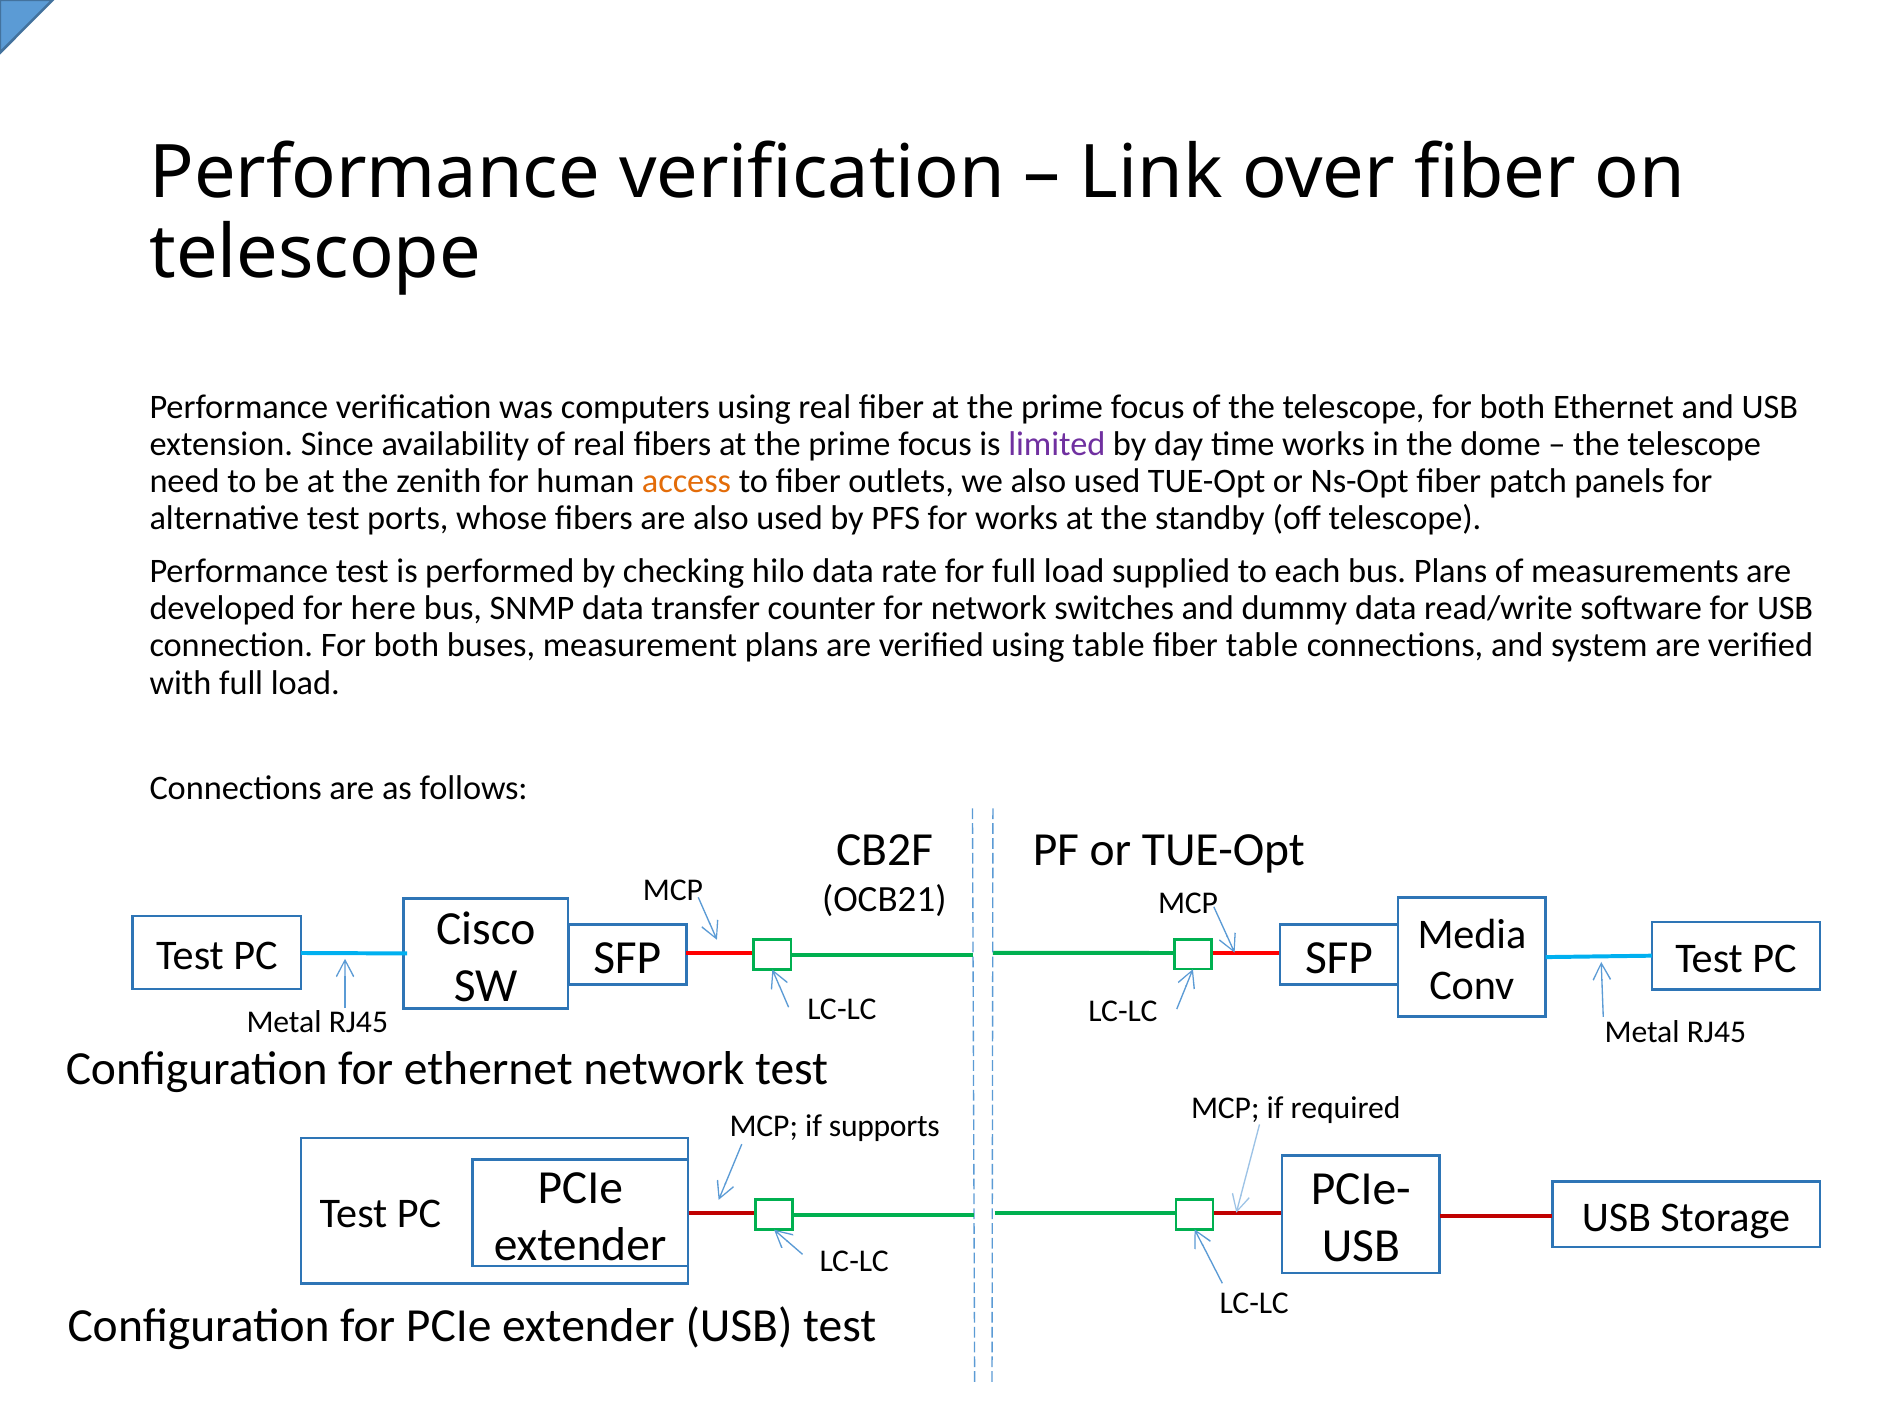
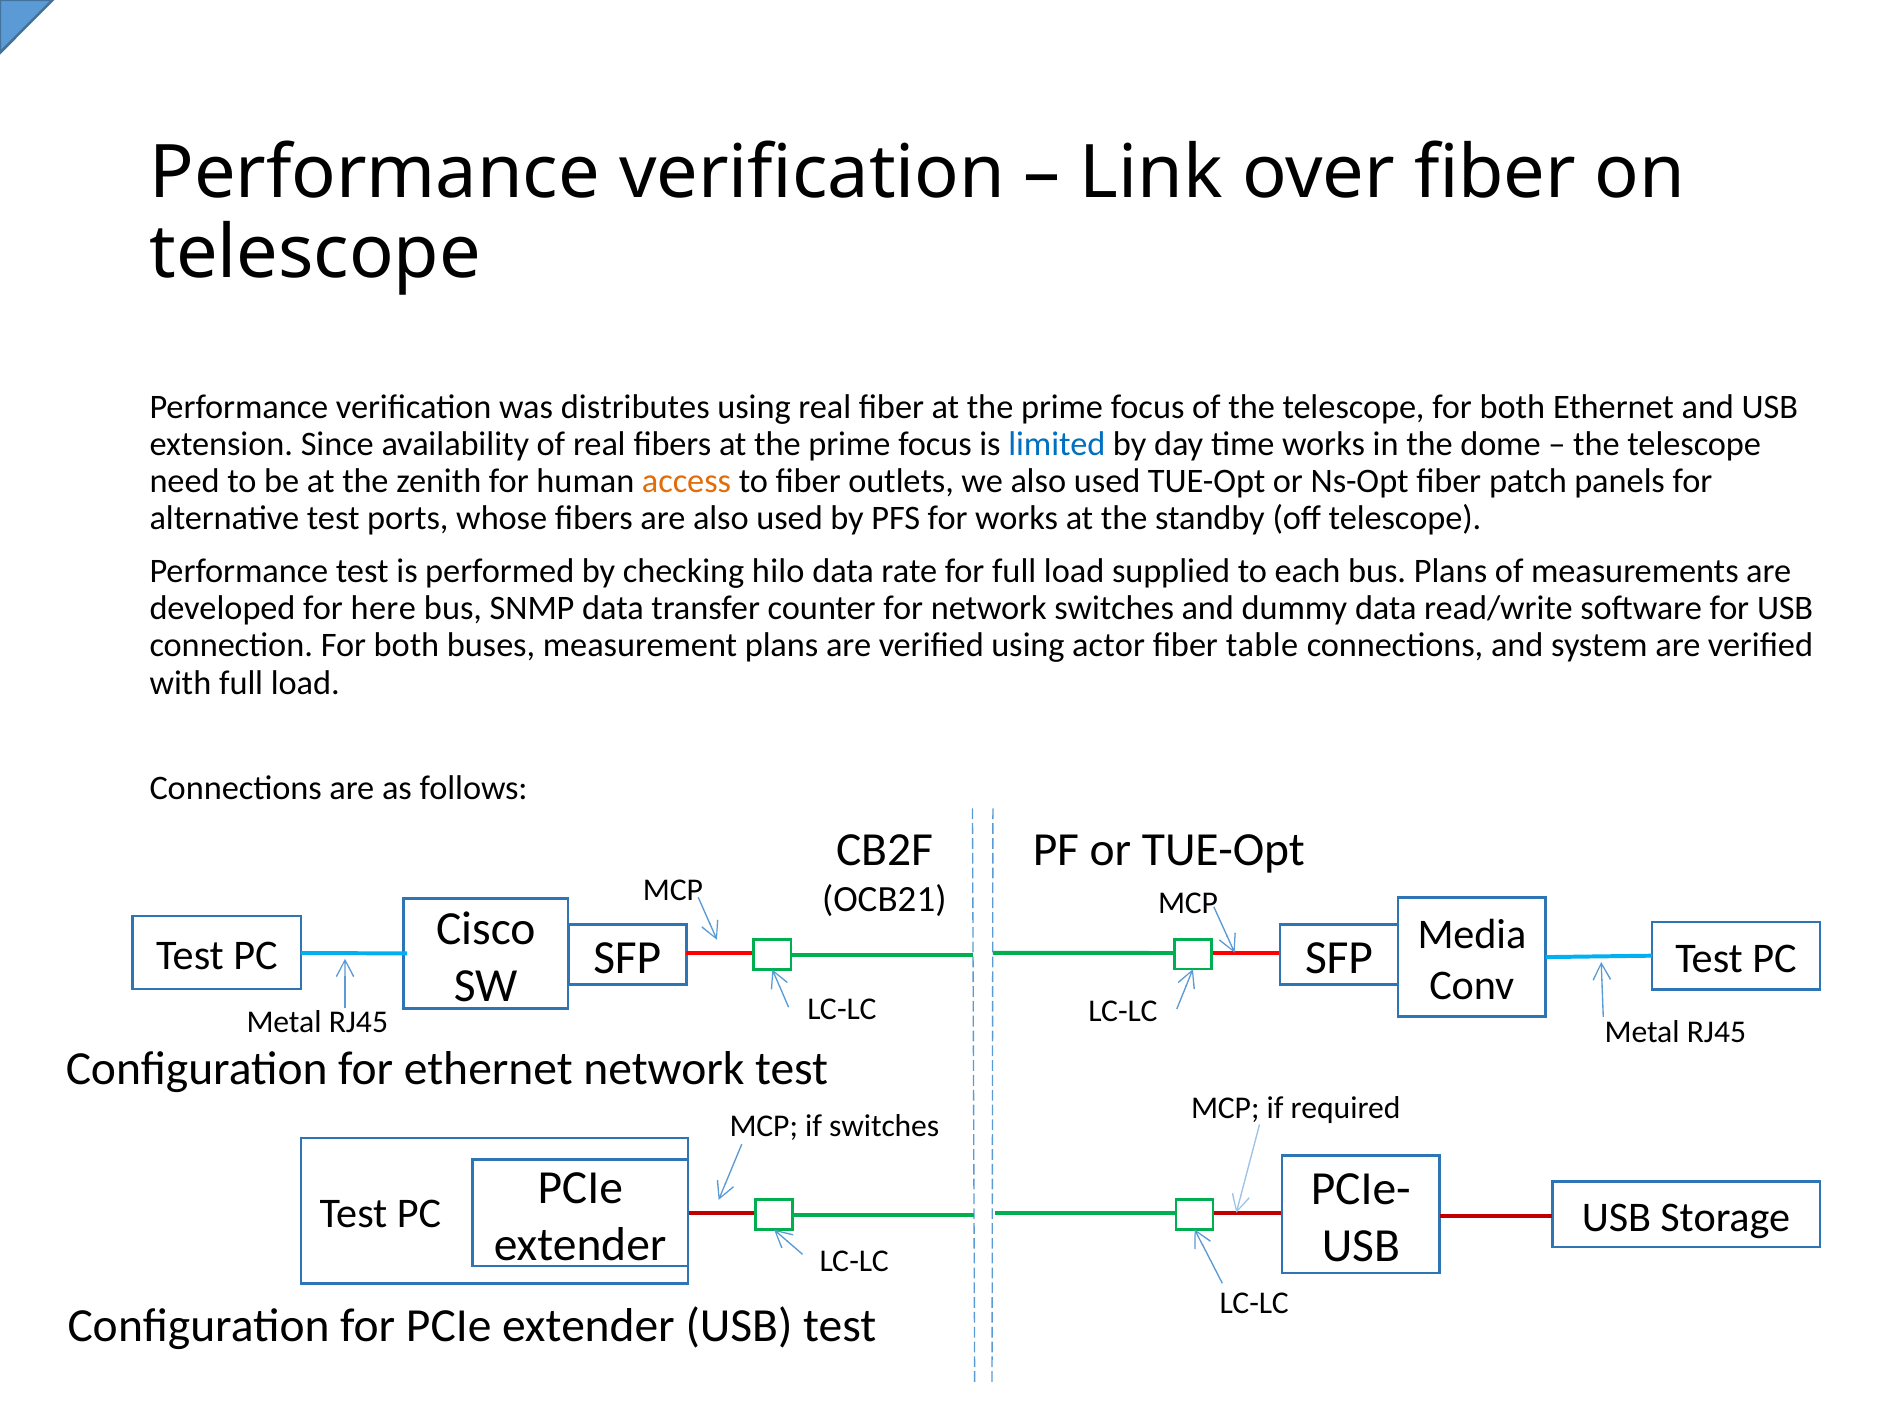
computers: computers -> distributes (635, 407)
limited colour: purple -> blue (1057, 445)
using table: table -> actor (1109, 646)
if supports: supports -> switches (884, 1127)
